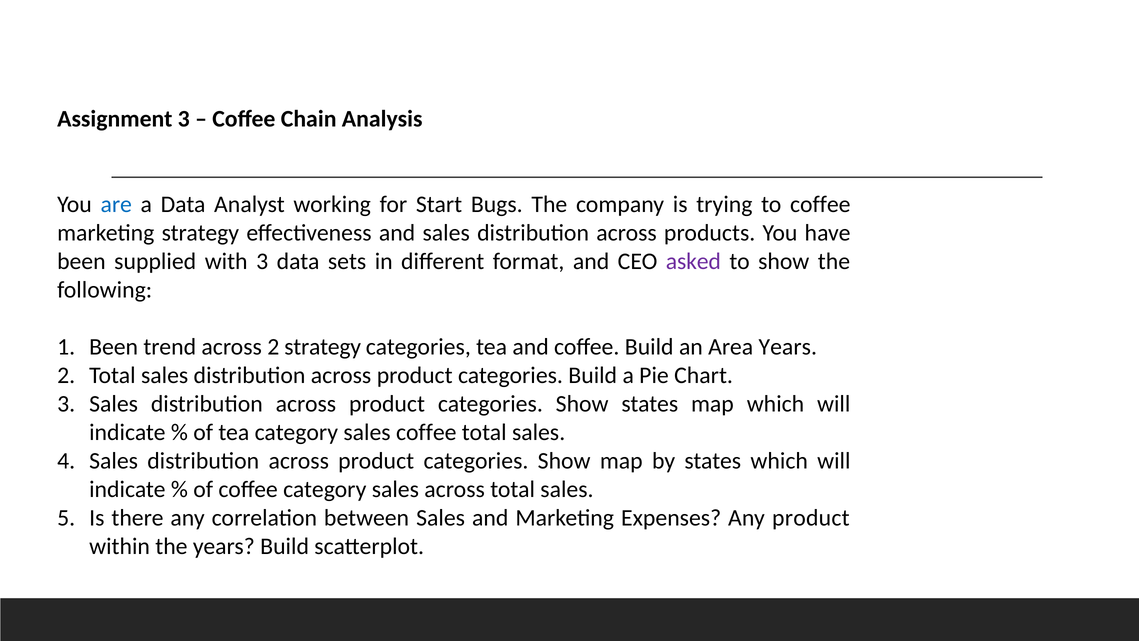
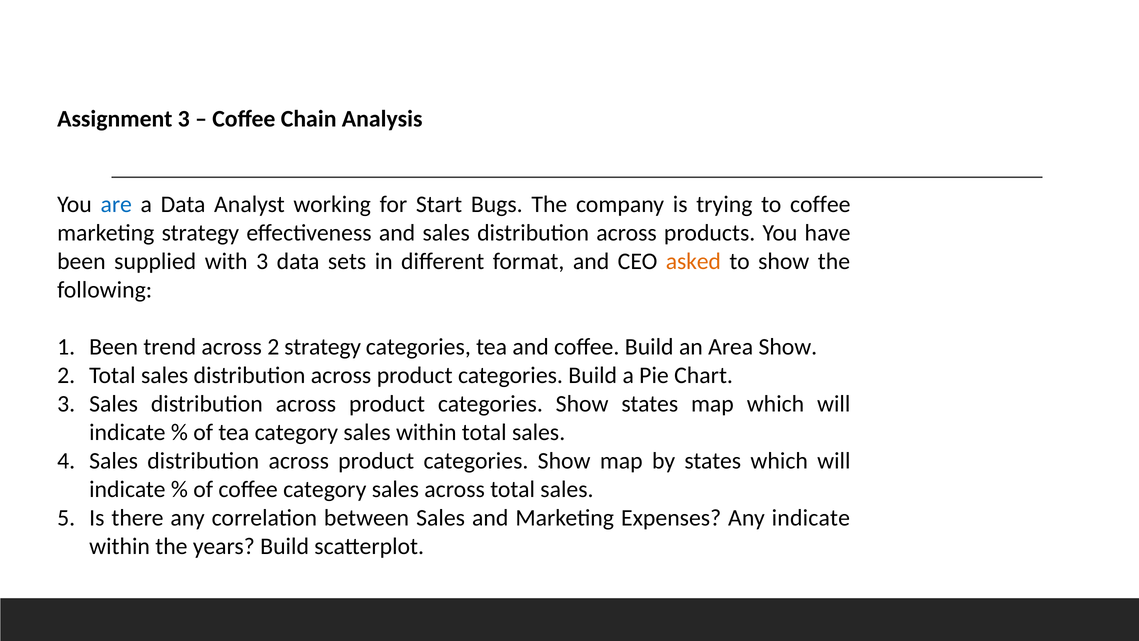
asked colour: purple -> orange (693, 261)
Area Years: Years -> Show (788, 347)
sales coffee: coffee -> within (426, 432)
Any product: product -> indicate (811, 518)
